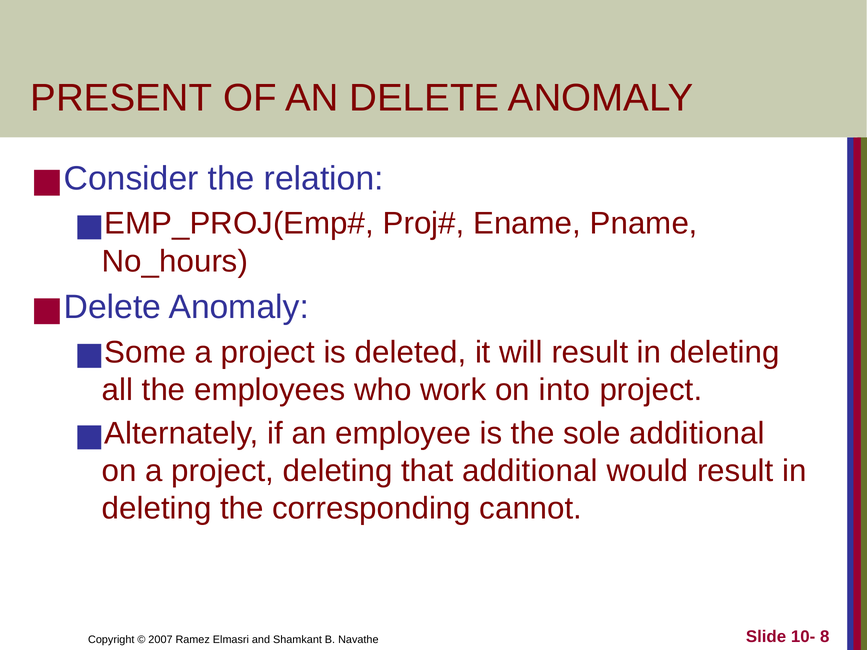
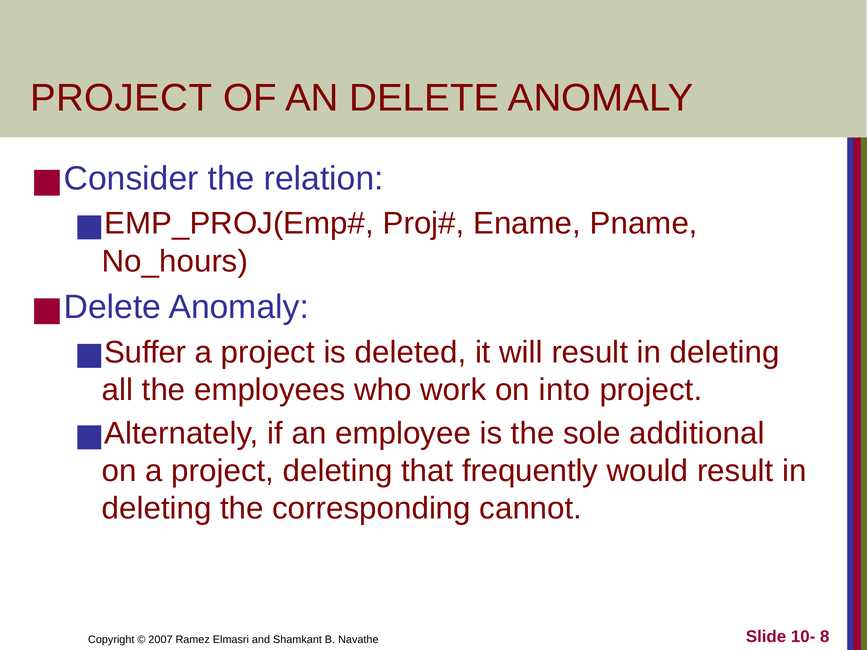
PRESENT: PRESENT -> PROJECT (121, 98)
Some: Some -> Suffer (145, 352)
that additional: additional -> frequently (530, 471)
